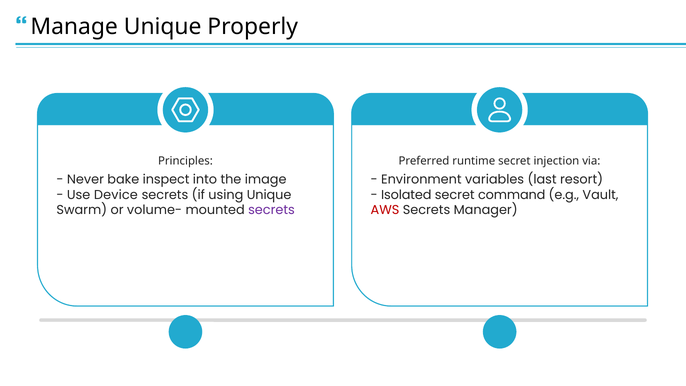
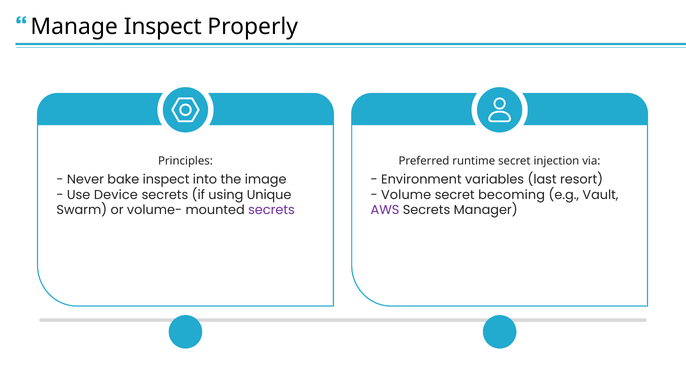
Manage Unique: Unique -> Inspect (163, 27)
Isolated: Isolated -> Volume (406, 195)
command: command -> becoming (512, 195)
AWS colour: red -> purple (385, 210)
